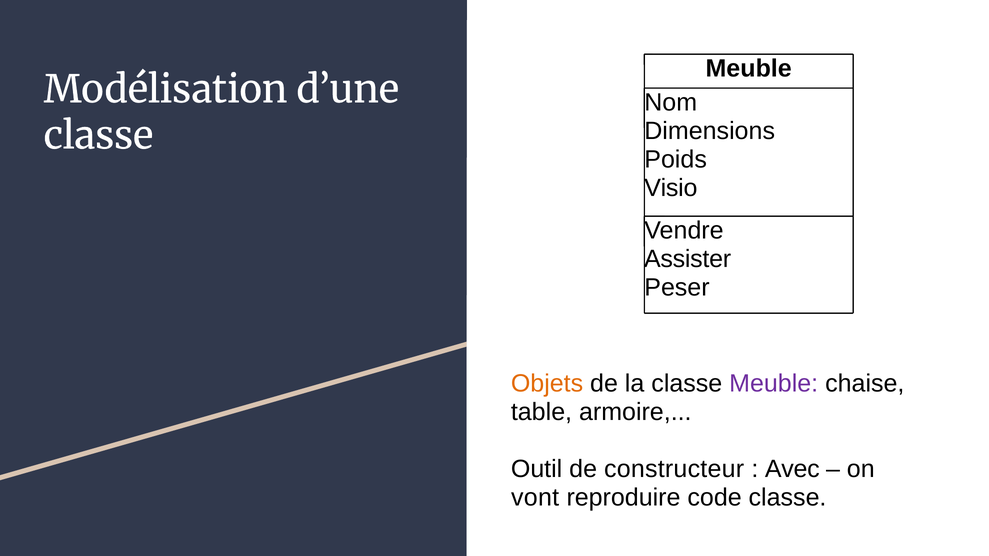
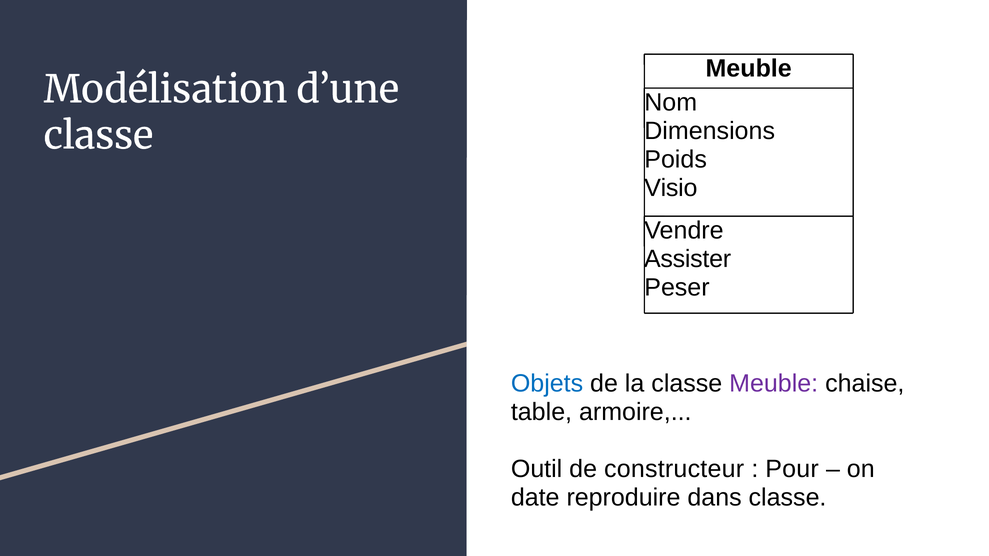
Objets colour: orange -> blue (547, 384)
Avec: Avec -> Pour (792, 469)
vont: vont -> date (535, 498)
code: code -> dans (715, 498)
